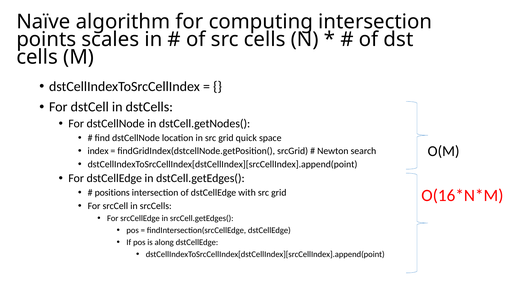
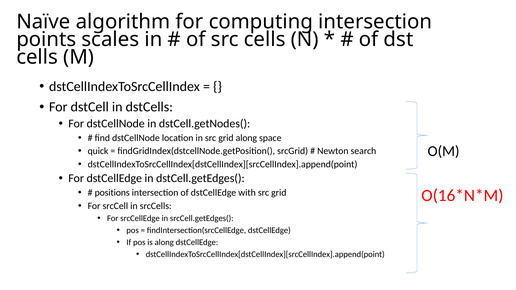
grid quick: quick -> along (246, 138)
index: index -> quick (98, 151)
